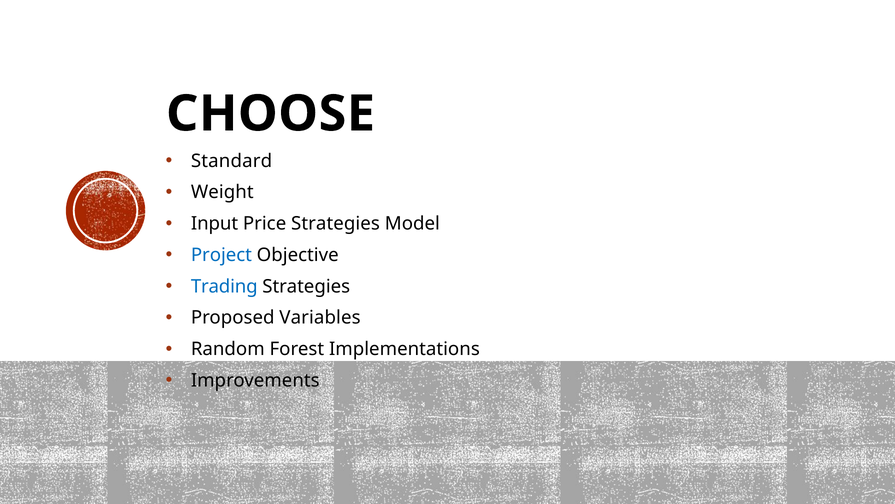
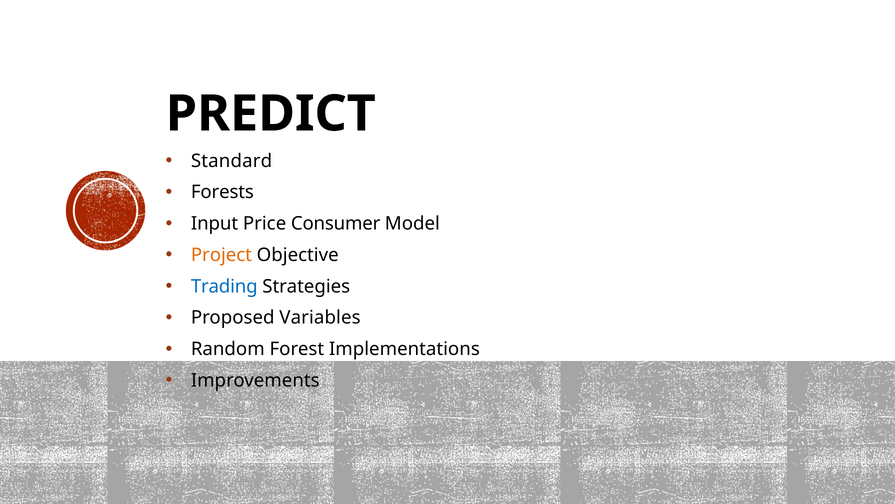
CHOOSE: CHOOSE -> PREDICT (271, 114)
Weight: Weight -> Forests (222, 192)
Price Strategies: Strategies -> Consumer (336, 223)
Project colour: blue -> orange (221, 255)
